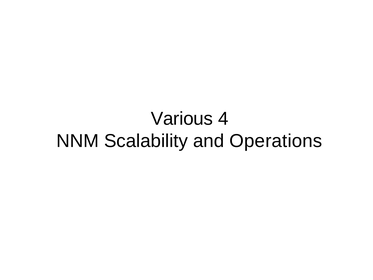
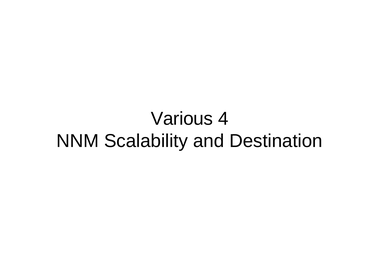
Operations: Operations -> Destination (276, 141)
